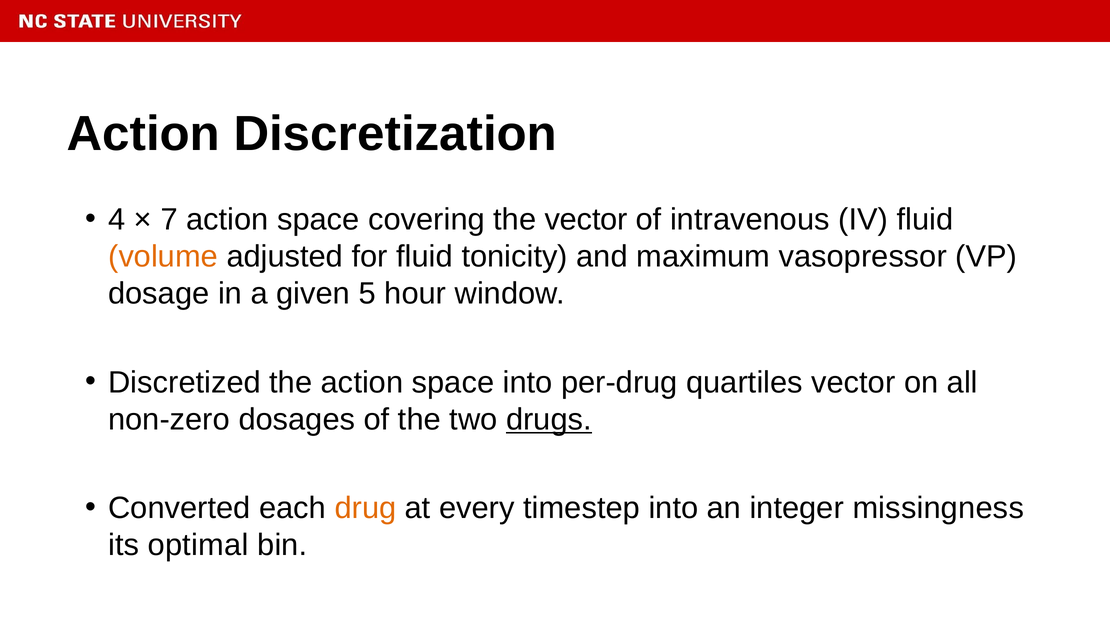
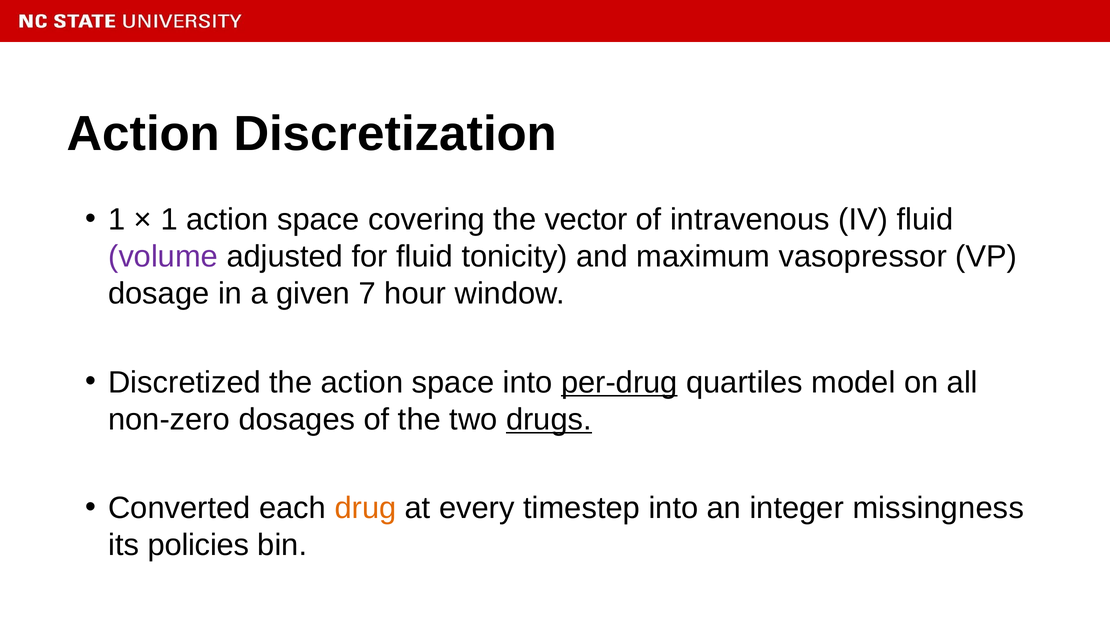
4: 4 -> 1 (117, 220)
7: 7 -> 1 (169, 220)
volume colour: orange -> purple (163, 257)
5: 5 -> 7 (367, 294)
per-drug underline: none -> present (619, 383)
quartiles vector: vector -> model (853, 383)
optimal: optimal -> policies (198, 546)
